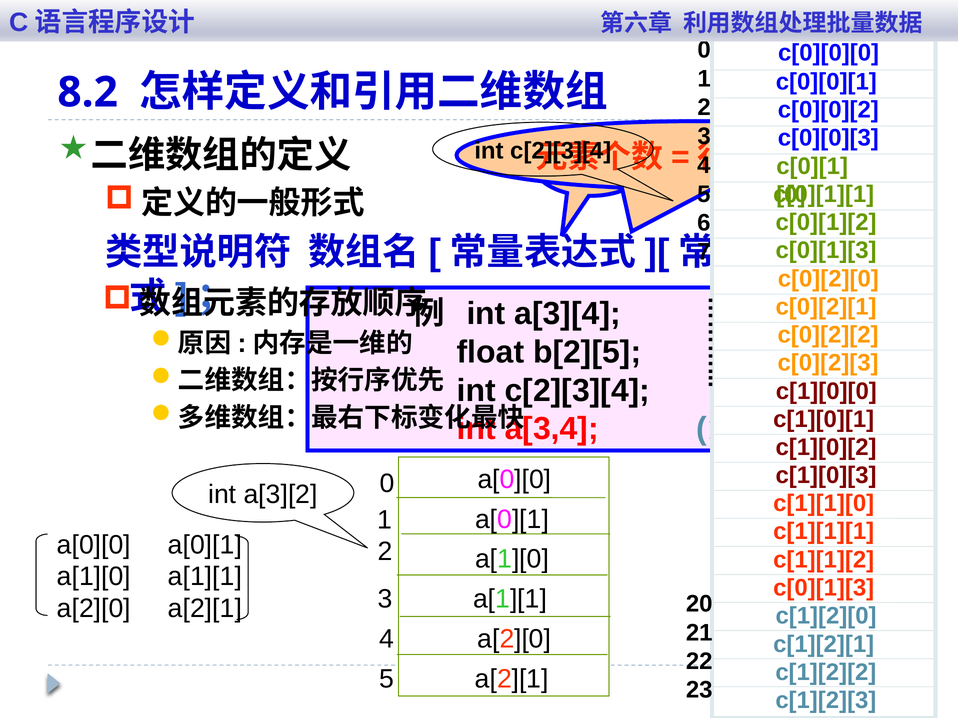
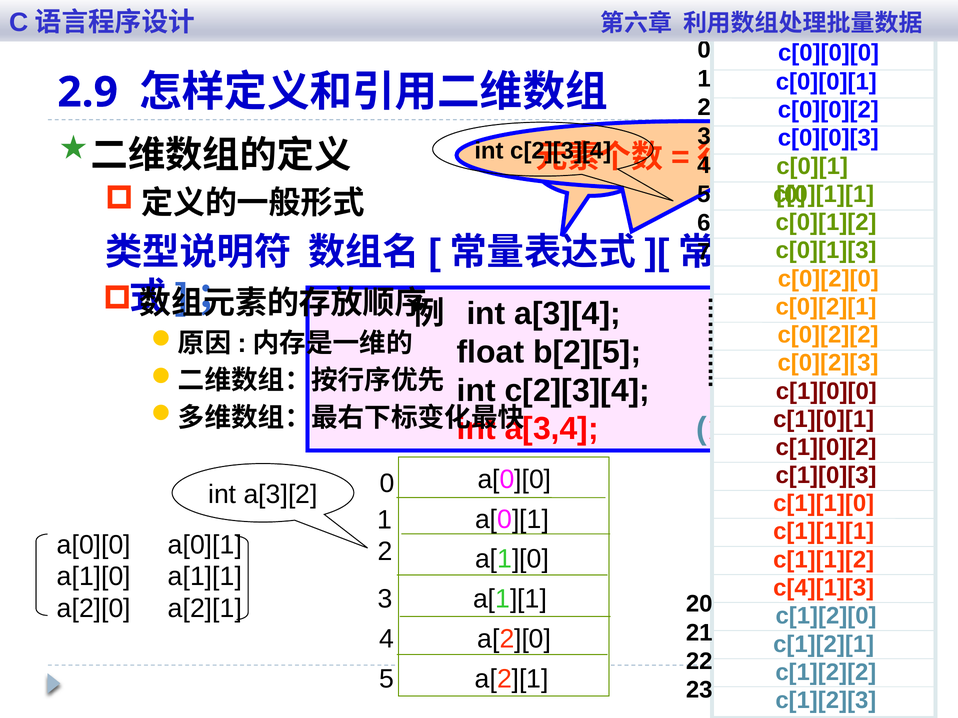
8.2: 8.2 -> 2.9 (88, 92)
c[0][1][3: c[0][1][3 -> c[4][1][3 (824, 588)
